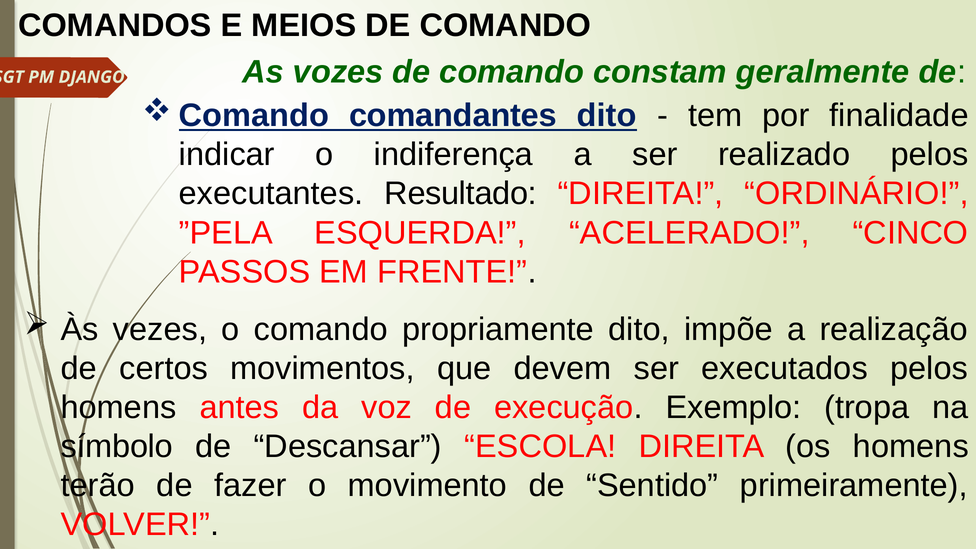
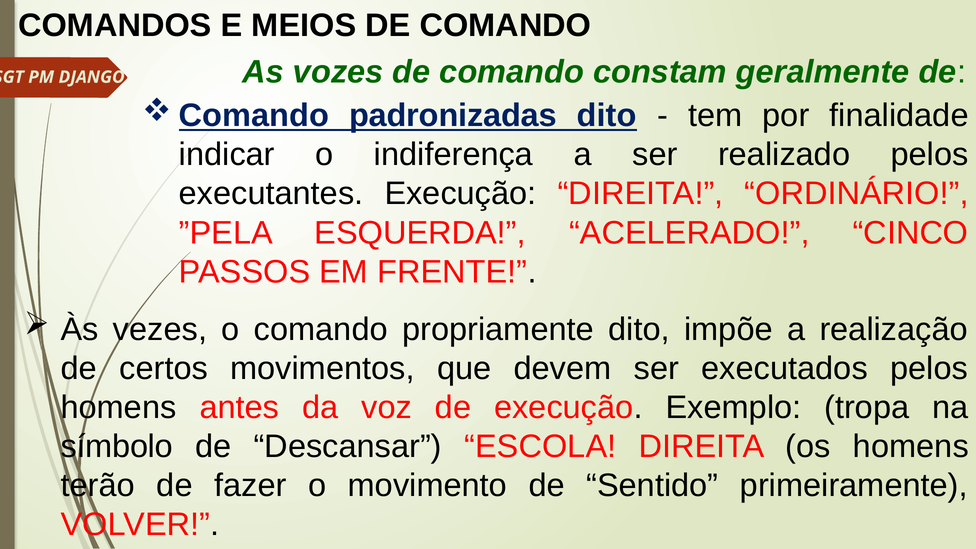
comandantes: comandantes -> padronizadas (453, 116)
executantes Resultado: Resultado -> Execução (460, 194)
